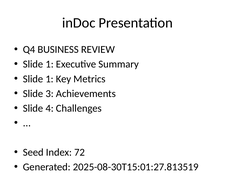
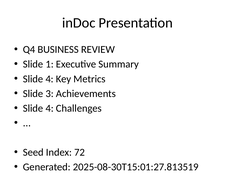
1: 1 -> 4 (50, 79)
